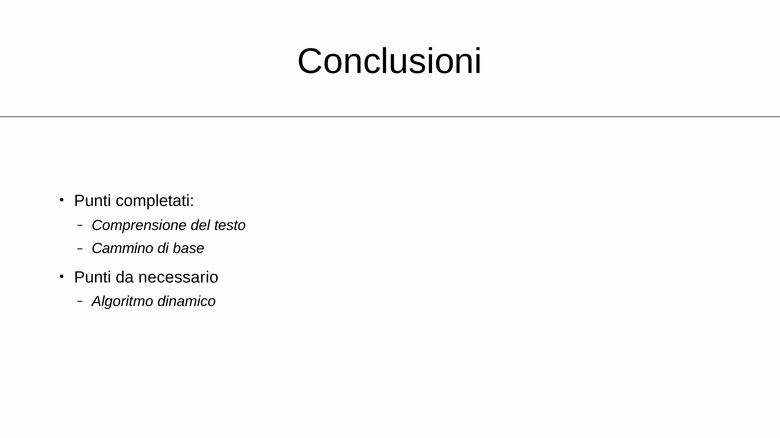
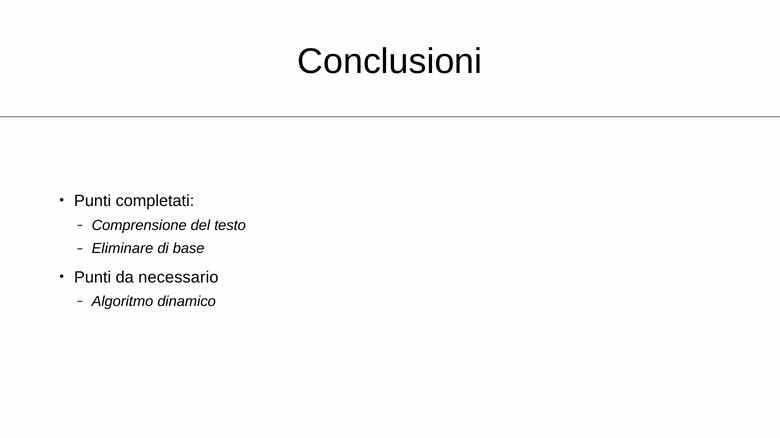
Cammino: Cammino -> Eliminare (122, 249)
